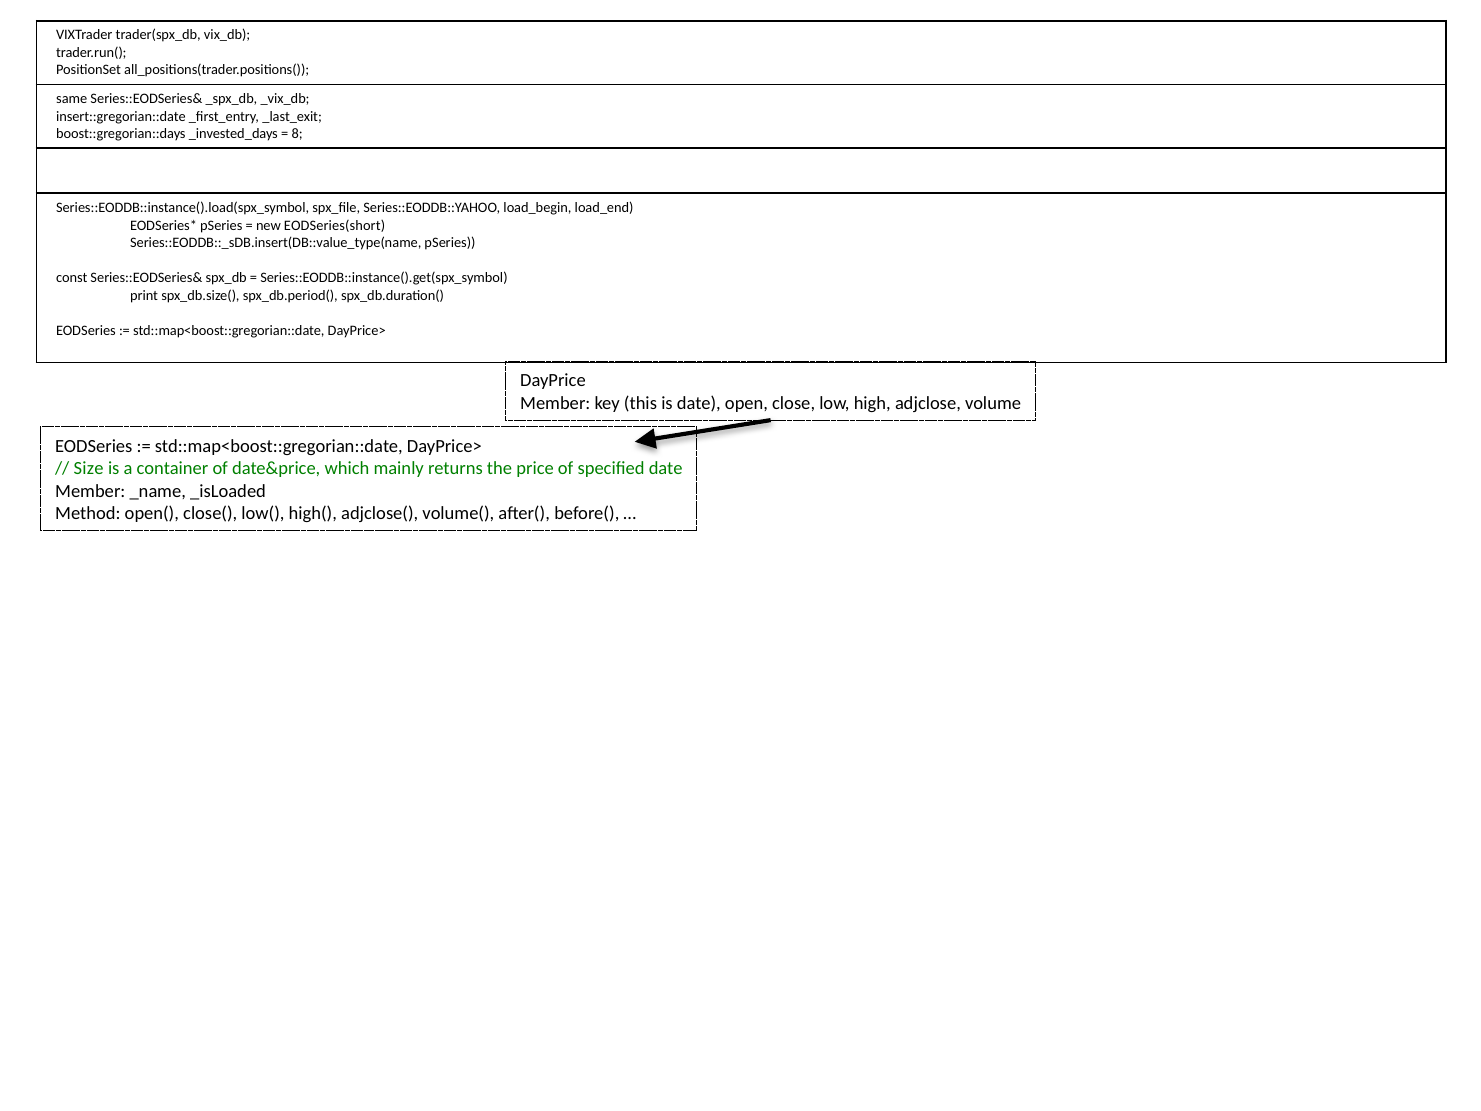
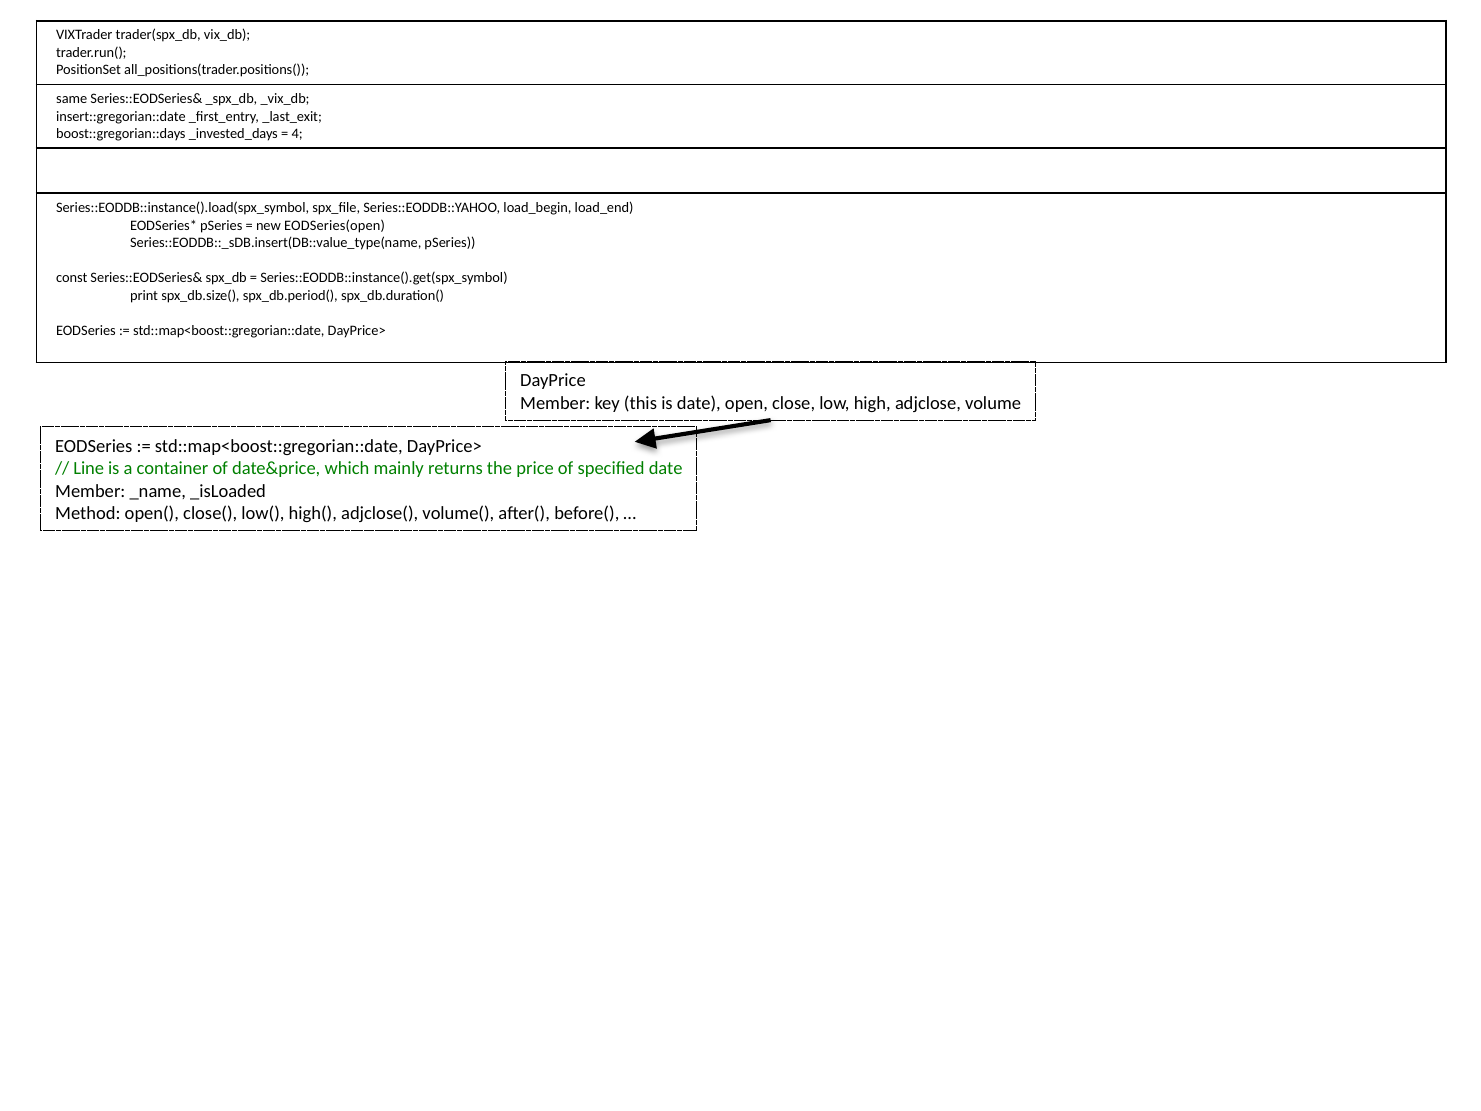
8: 8 -> 4 (297, 134)
EODSeries(short: EODSeries(short -> EODSeries(open (334, 225)
Size: Size -> Line (89, 469)
